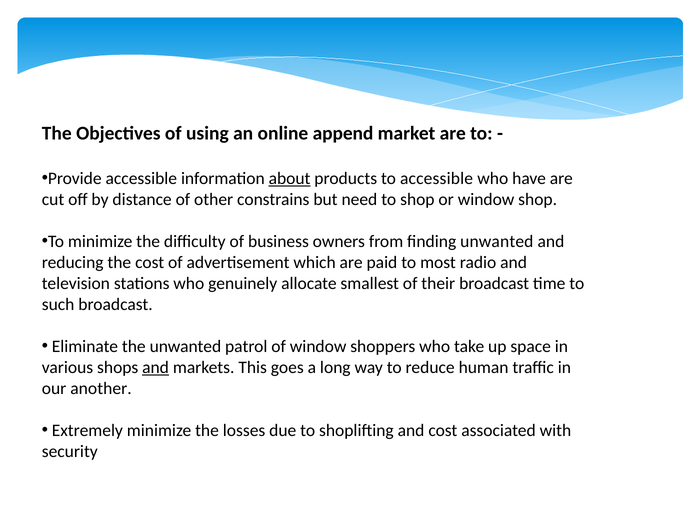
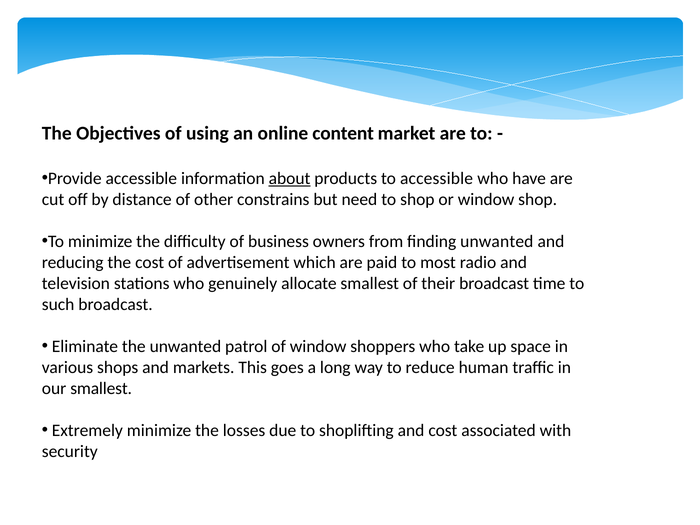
append: append -> content (343, 133)
and underline: present -> none (156, 367)
our another: another -> smallest (101, 388)
